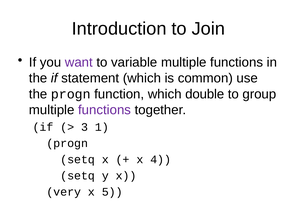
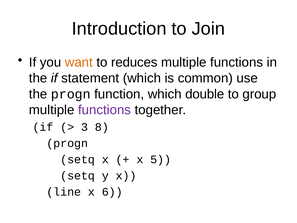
want colour: purple -> orange (79, 62)
variable: variable -> reduces (134, 62)
1: 1 -> 8 (102, 127)
4: 4 -> 5 (161, 159)
very: very -> line (64, 192)
5: 5 -> 6 (112, 192)
